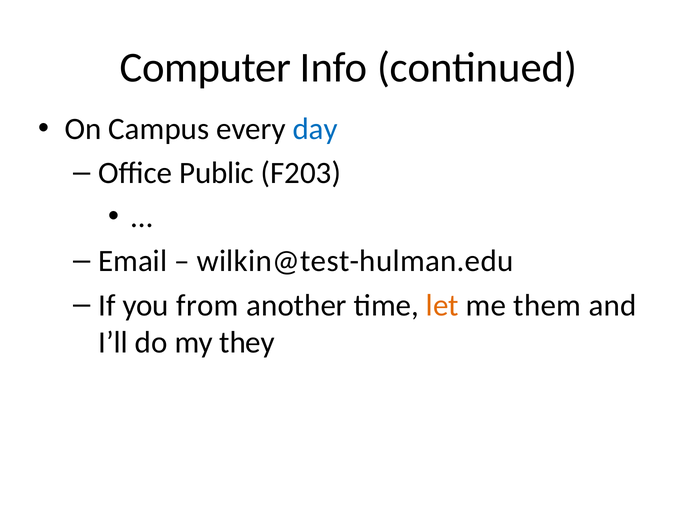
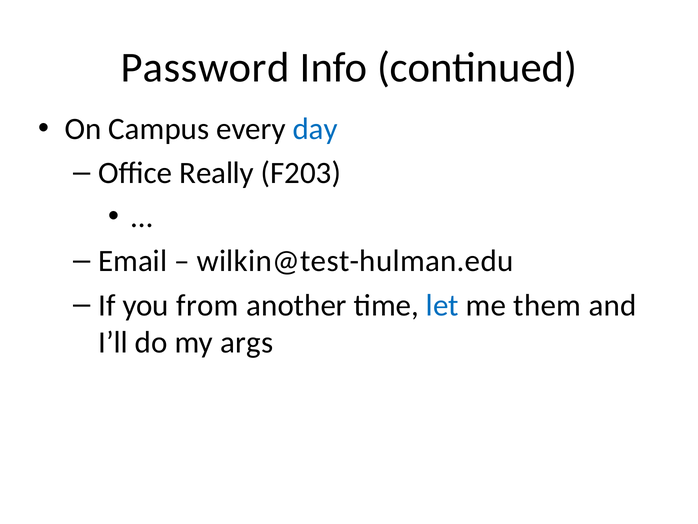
Computer: Computer -> Password (205, 68)
Public: Public -> Really (217, 173)
let colour: orange -> blue (442, 305)
they: they -> args (247, 342)
